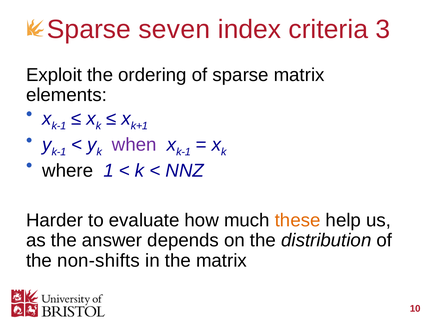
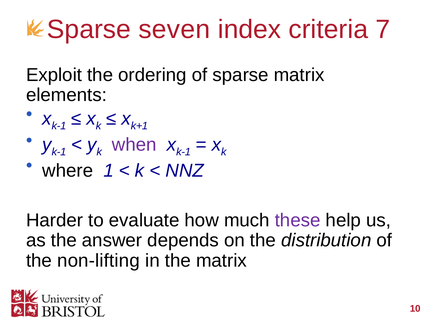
3: 3 -> 7 (383, 29)
these colour: orange -> purple (298, 221)
non-shifts: non-shifts -> non-lifting (98, 261)
